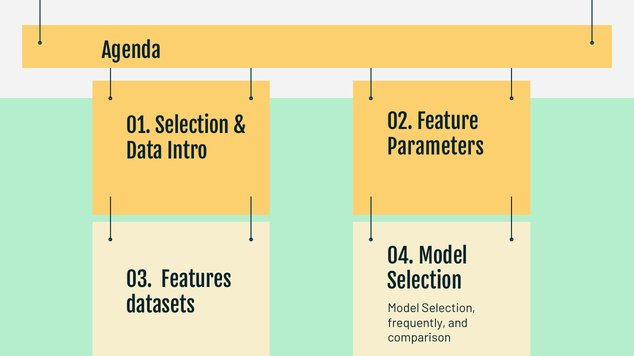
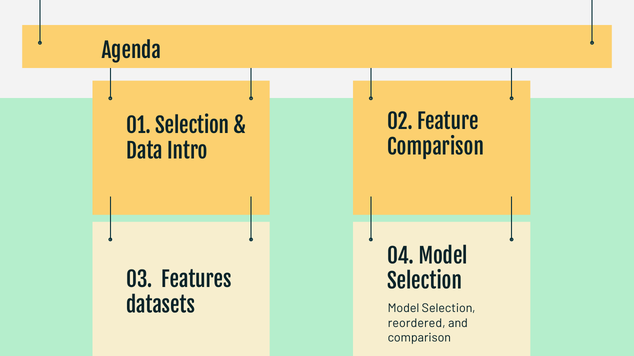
Parameters: Parameters -> Comparison (436, 148)
frequently: frequently -> reordered (417, 324)
